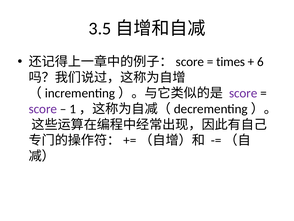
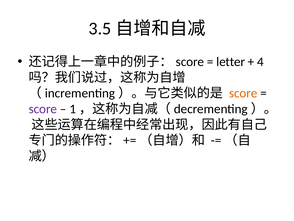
times: times -> letter (231, 62)
6: 6 -> 4 (260, 62)
score colour: purple -> orange (243, 93)
